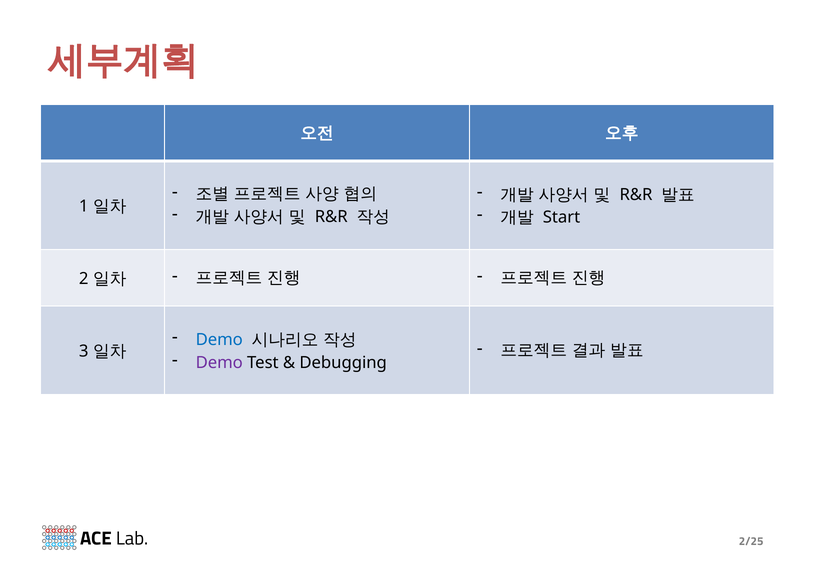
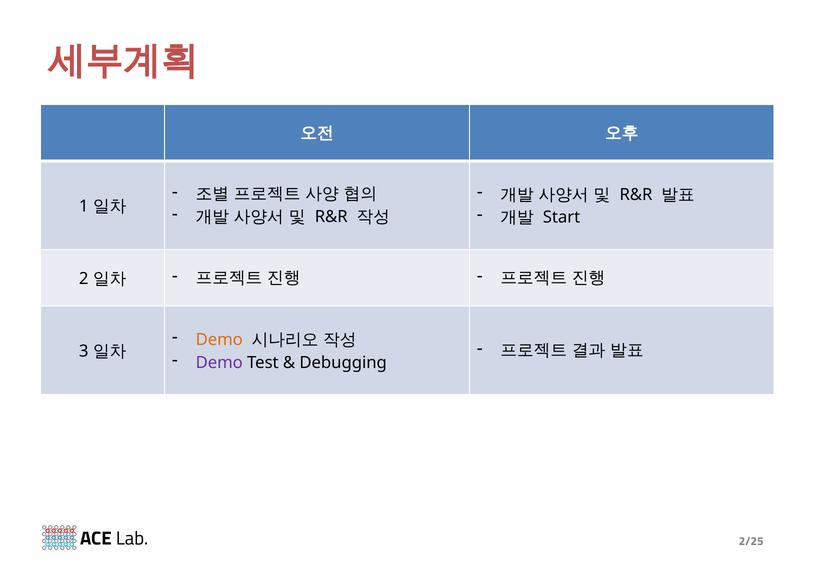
Demo colour: blue -> orange (219, 340)
